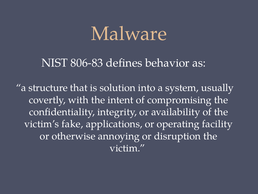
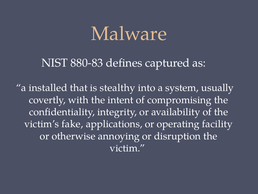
806-83: 806-83 -> 880-83 (87, 63)
behavior: behavior -> captured (167, 63)
structure: structure -> installed (48, 88)
solution: solution -> stealthy (118, 88)
